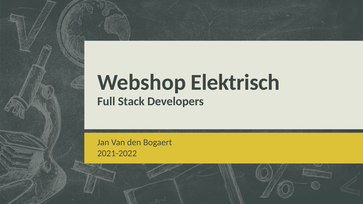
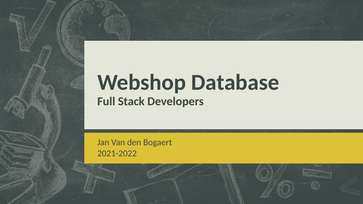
Elektrisch: Elektrisch -> Database (235, 83)
